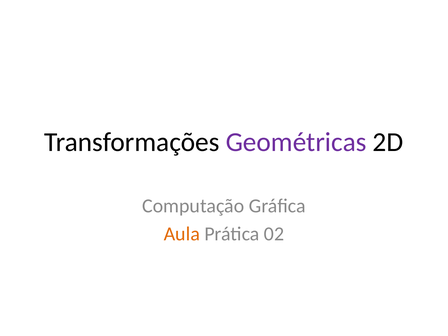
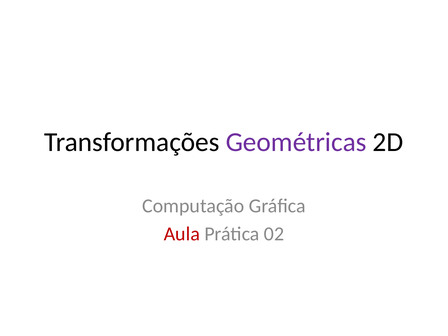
Aula colour: orange -> red (182, 234)
